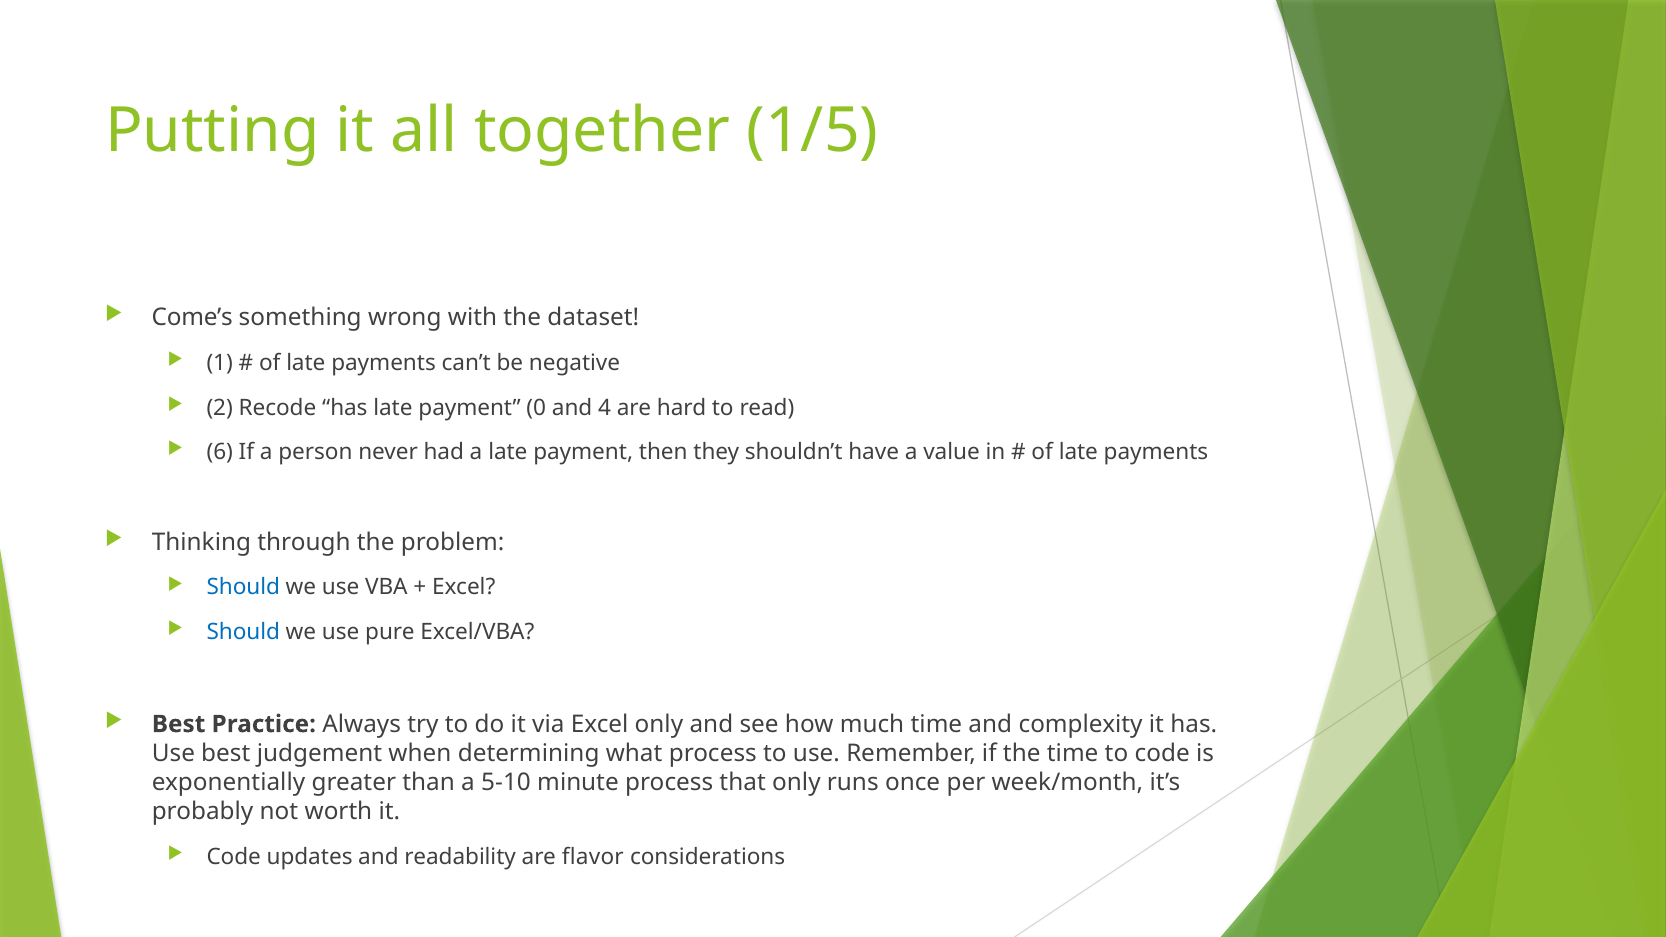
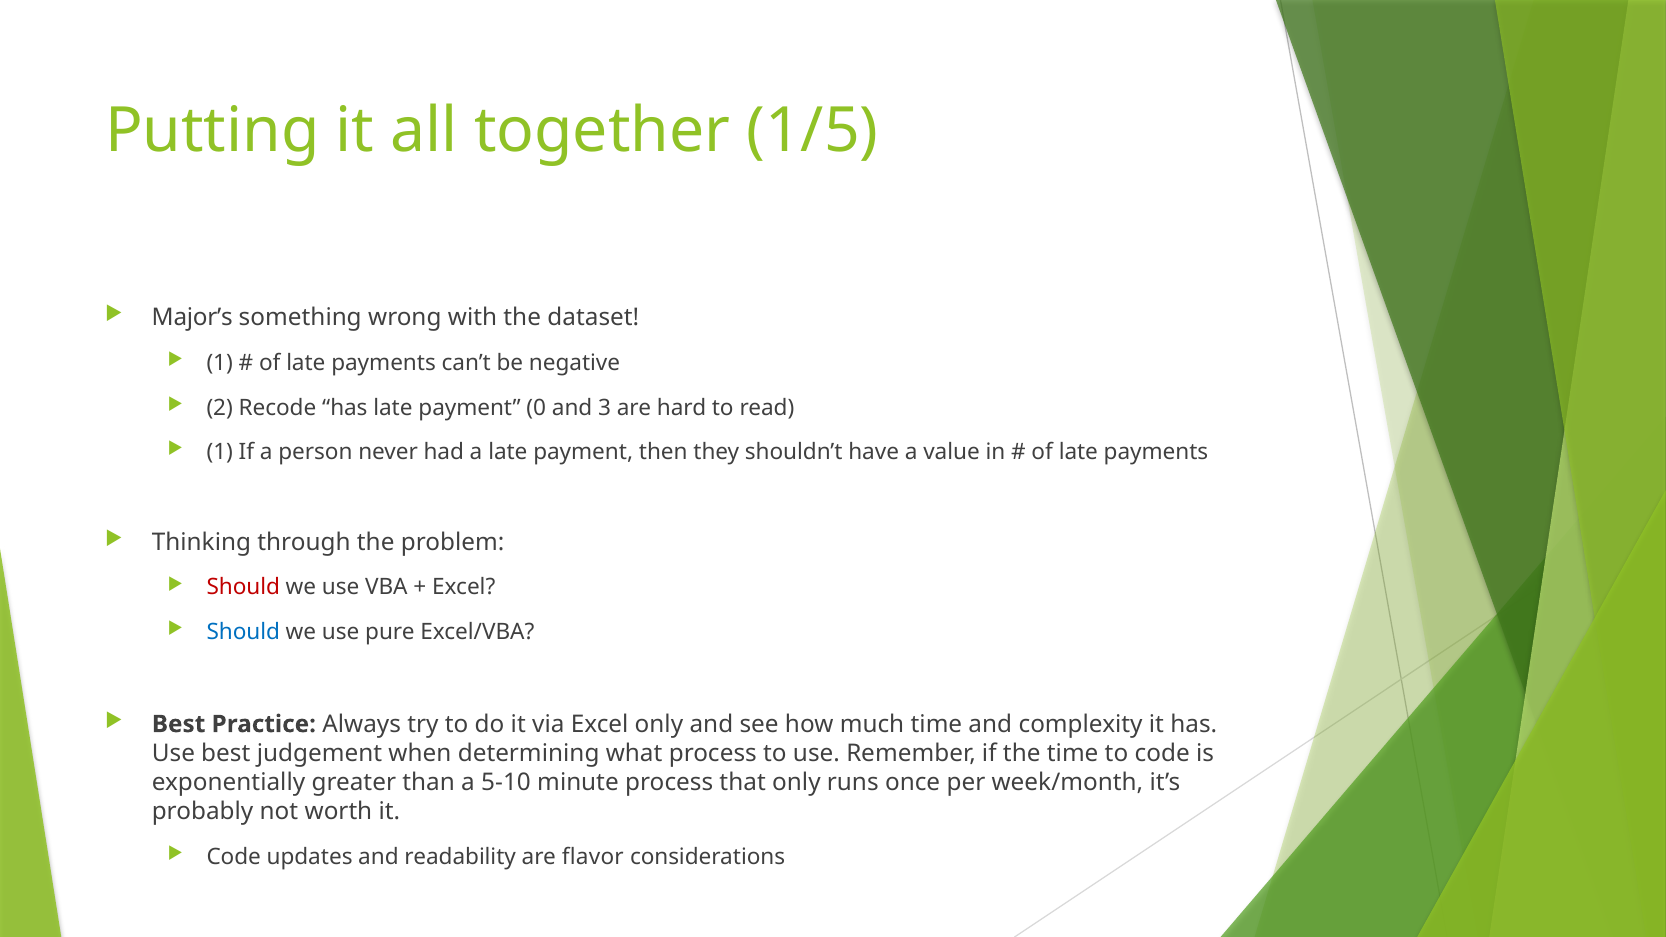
Come’s: Come’s -> Major’s (192, 318)
4: 4 -> 3 (605, 408)
6: 6 -> 1 (220, 452)
Should colour: blue -> red (243, 588)
